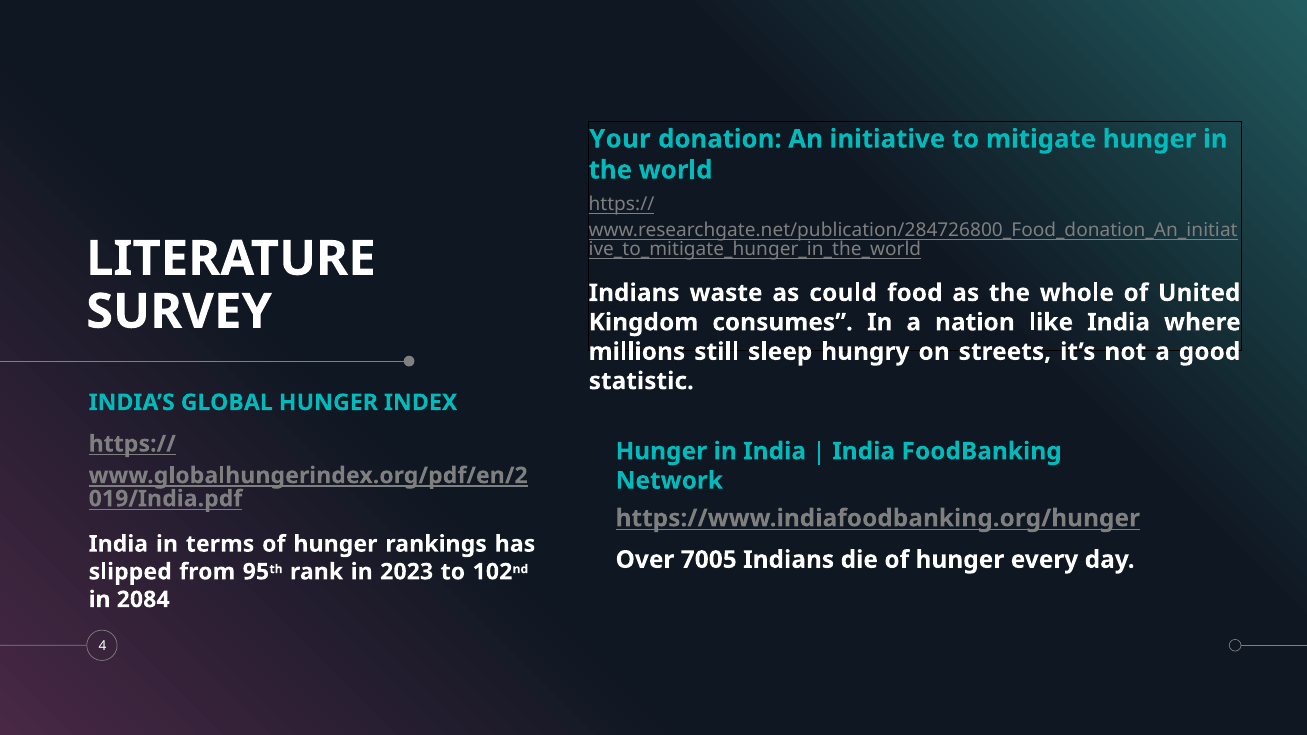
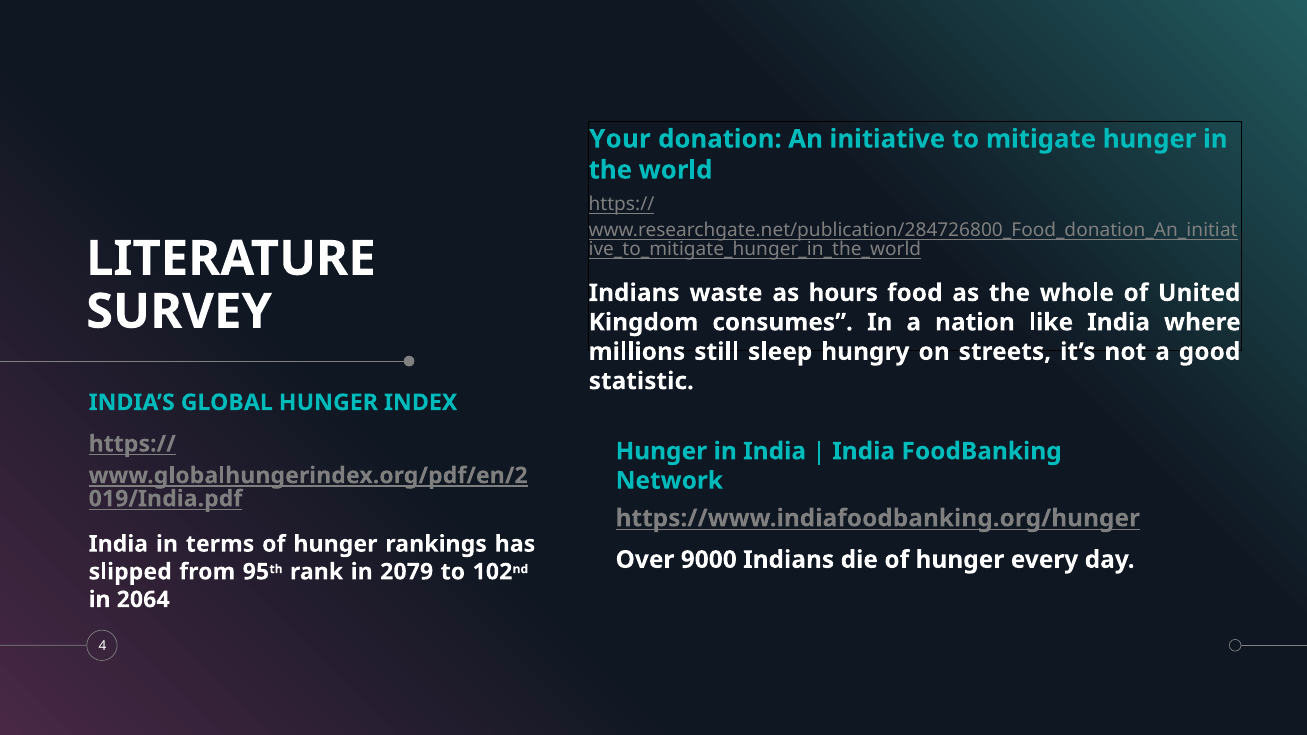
could: could -> hours (843, 293)
7005: 7005 -> 9000 (709, 560)
2023: 2023 -> 2079 (407, 572)
2084: 2084 -> 2064 (143, 600)
